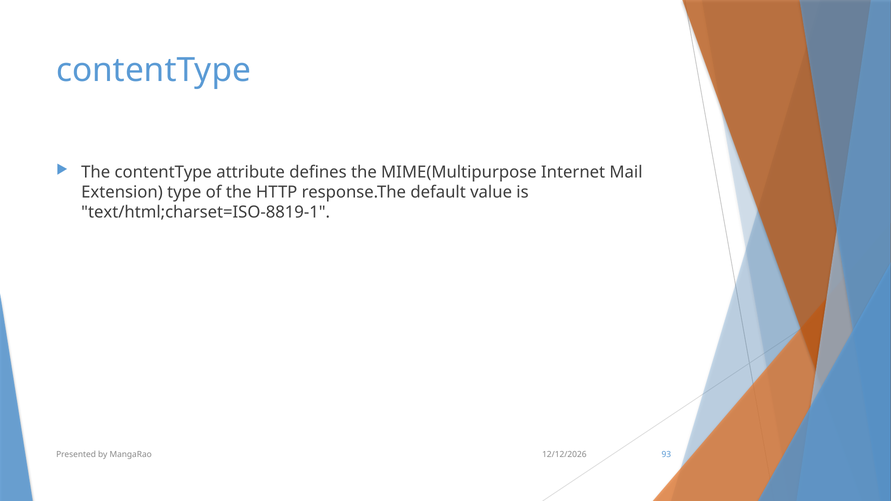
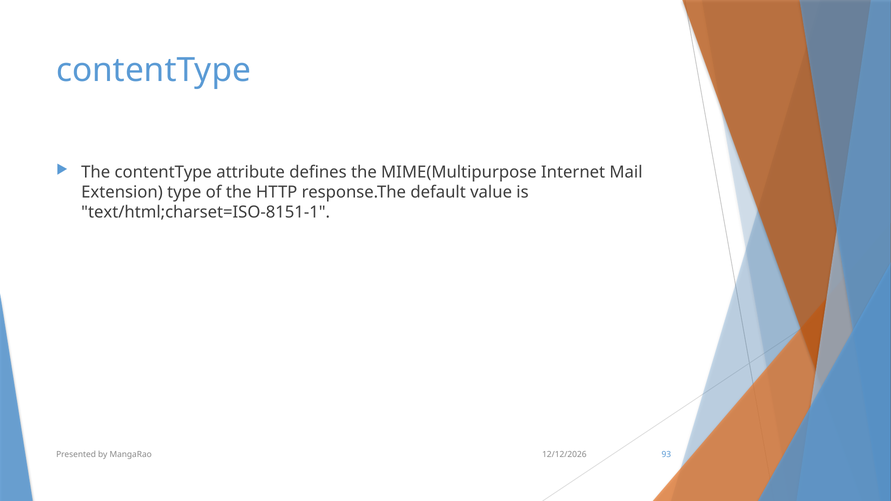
text/html;charset=ISO-8819-1: text/html;charset=ISO-8819-1 -> text/html;charset=ISO-8151-1 (206, 213)
